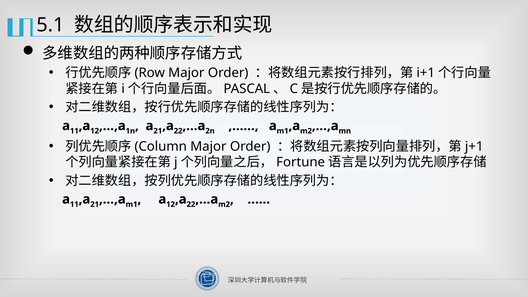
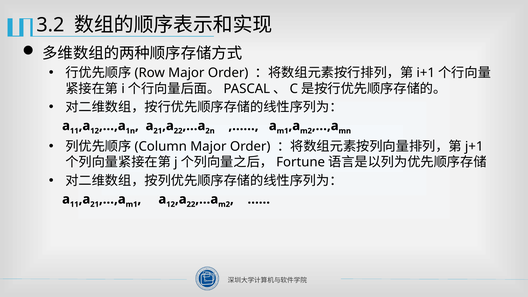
5.1: 5.1 -> 3.2 (50, 25)
